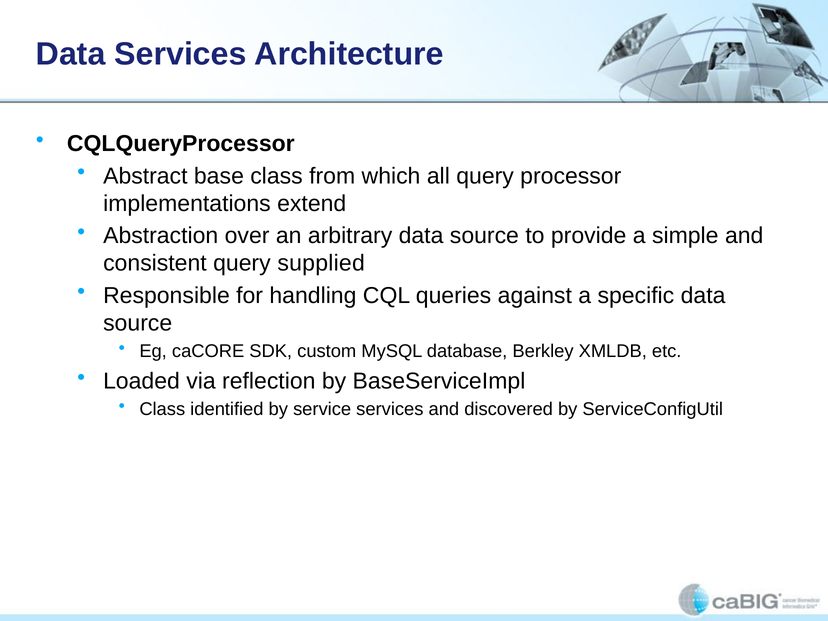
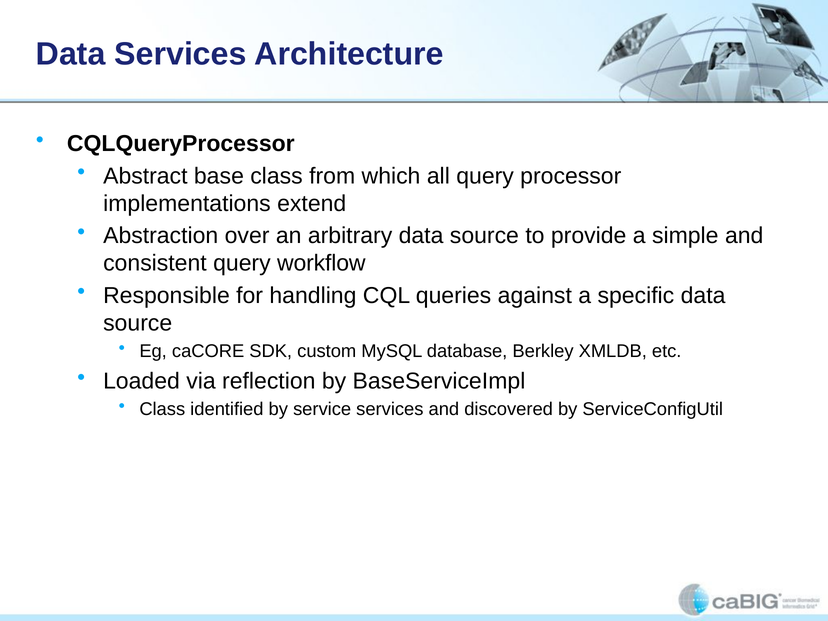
supplied: supplied -> workflow (321, 263)
